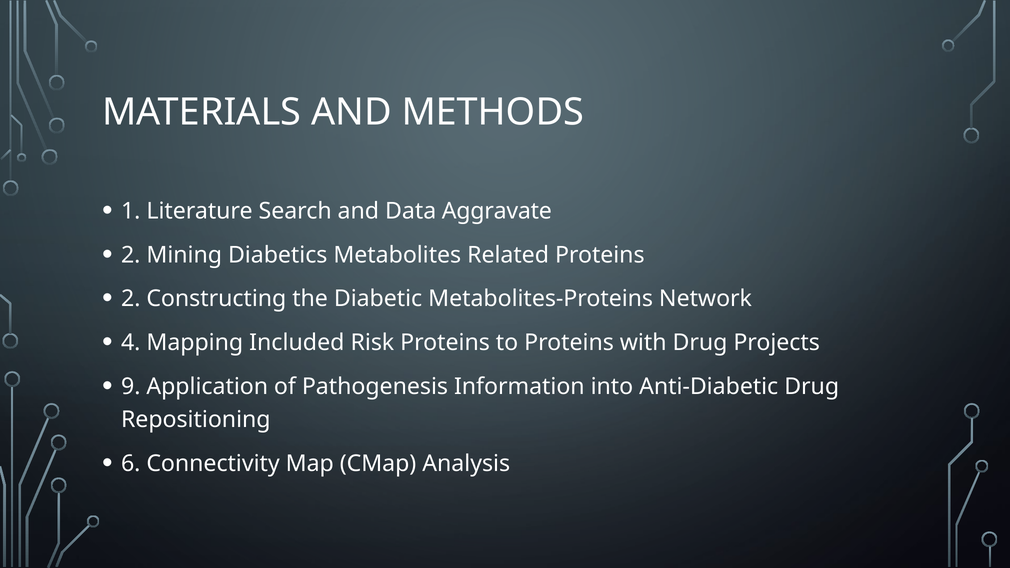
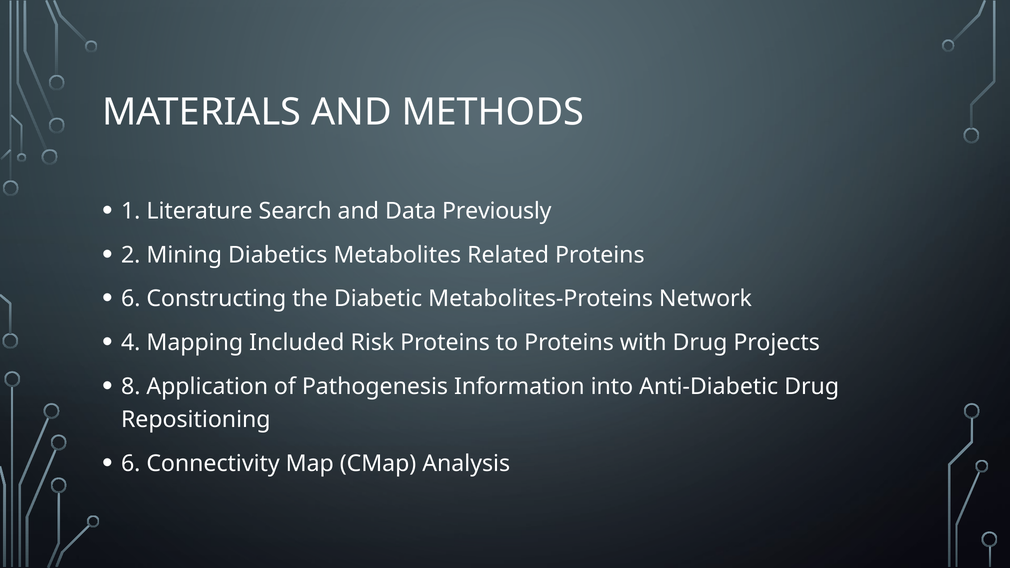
Aggravate: Aggravate -> Previously (497, 211)
2: 2 -> 6 (131, 299)
9: 9 -> 8 (131, 387)
